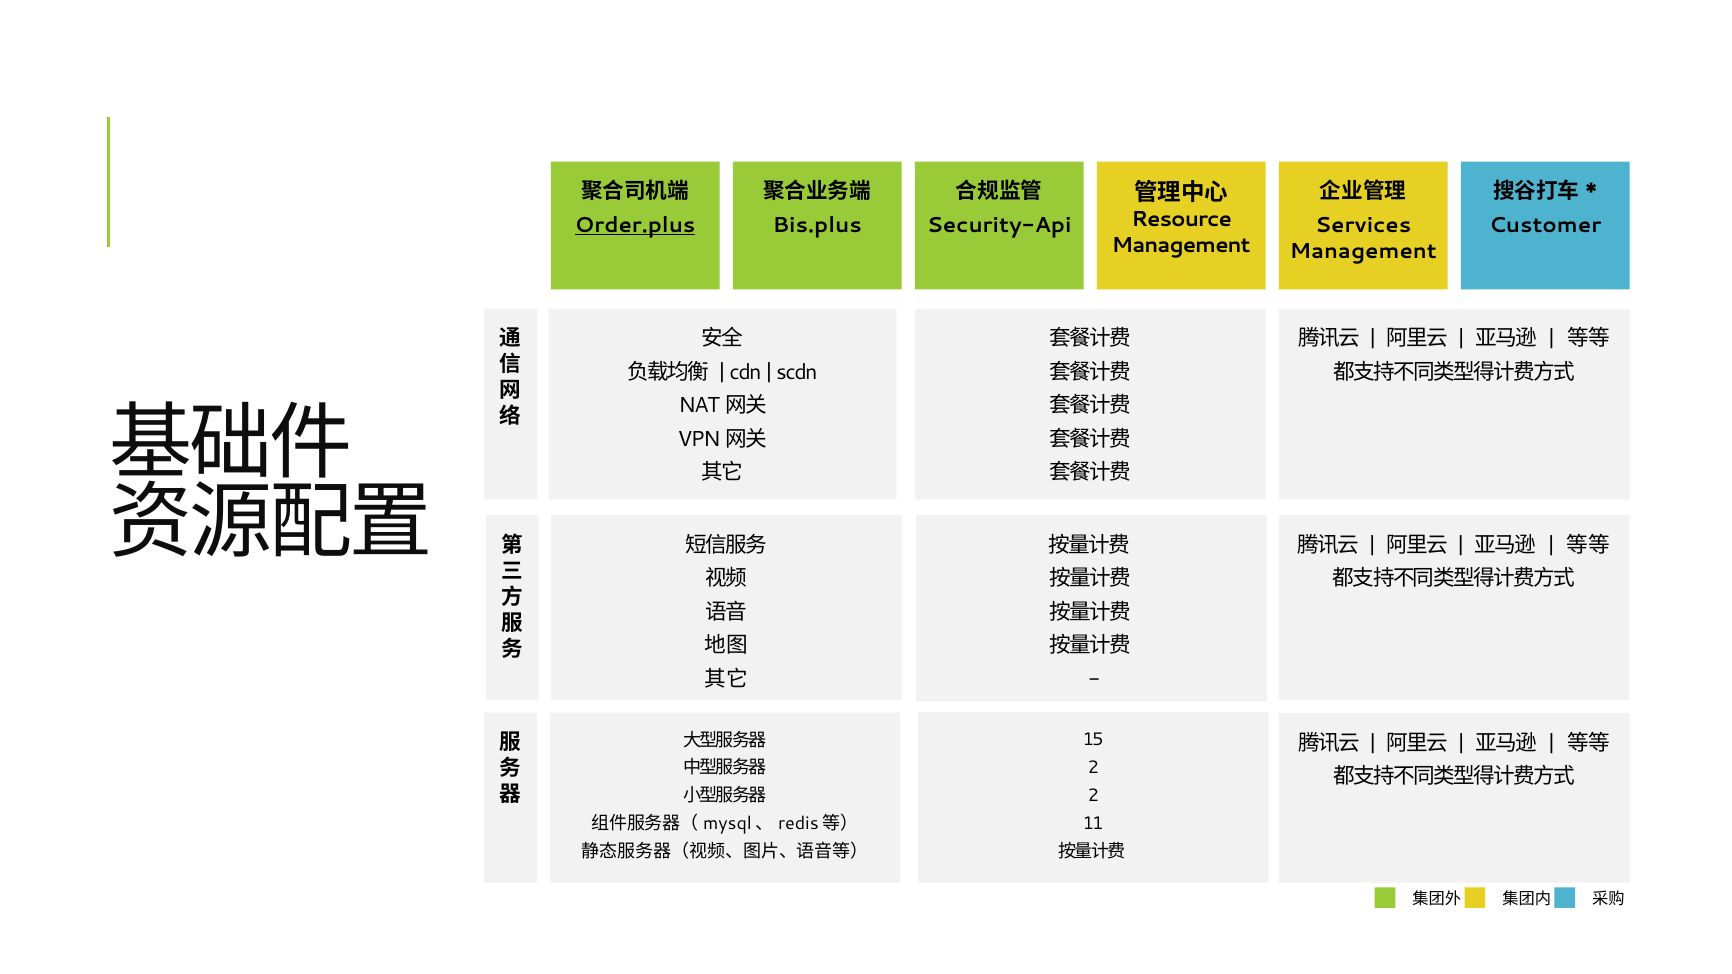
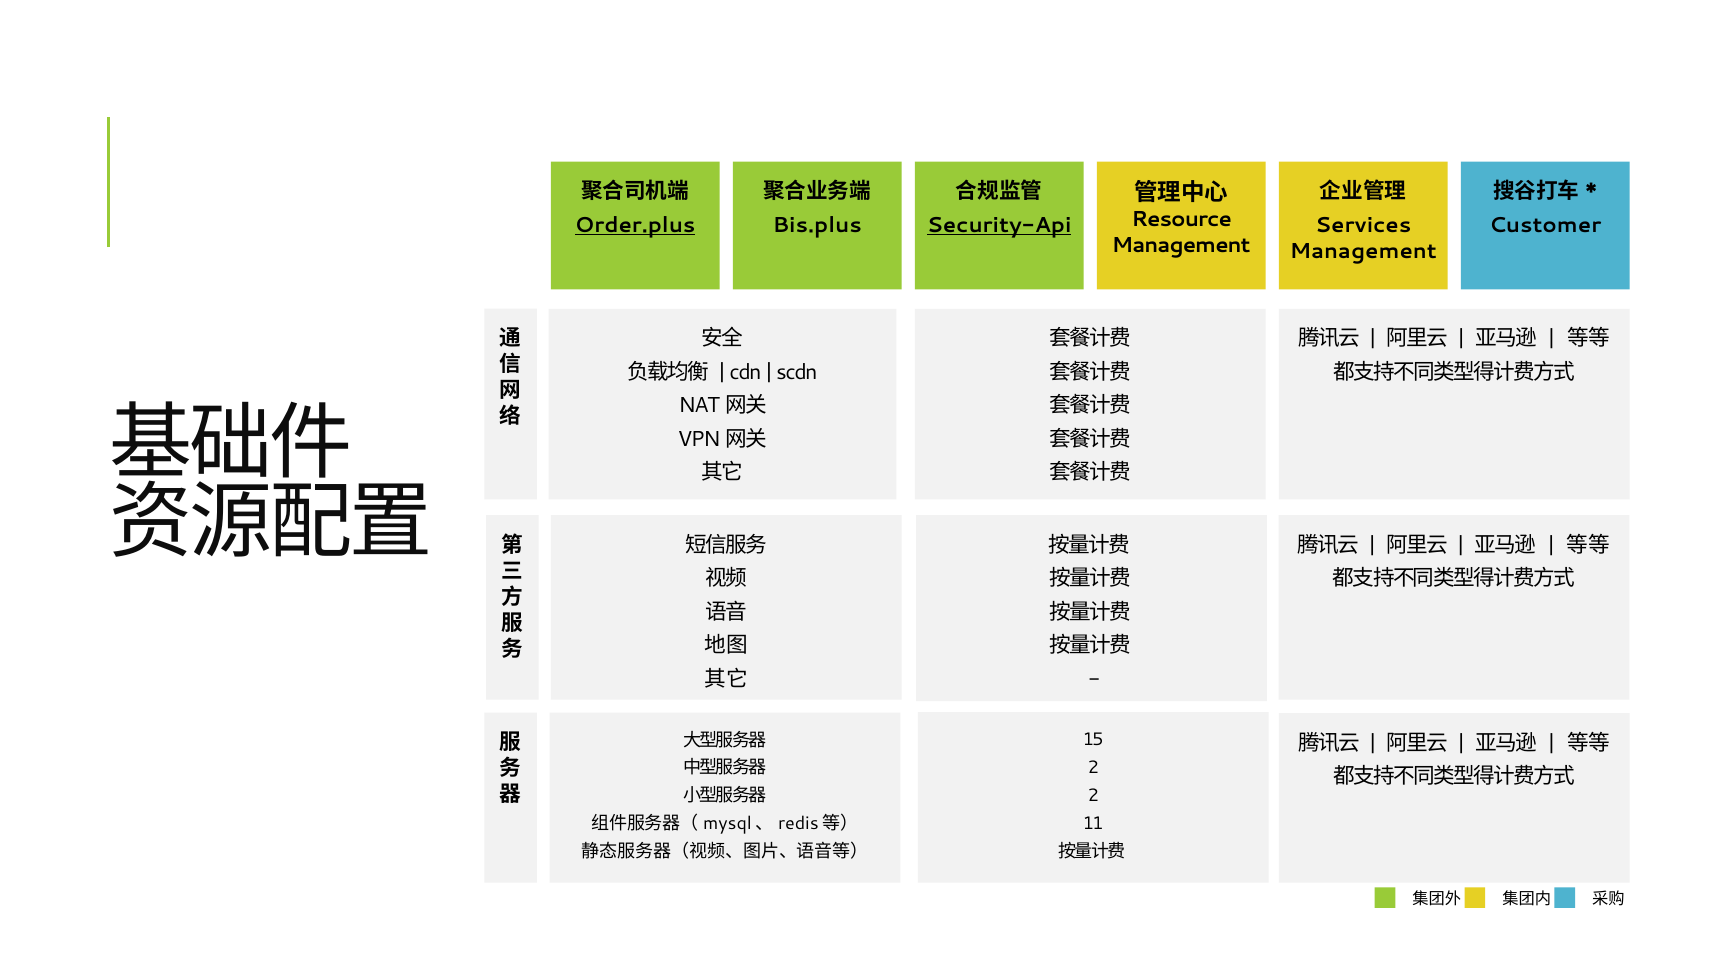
Security-Api underline: none -> present (999, 225)
